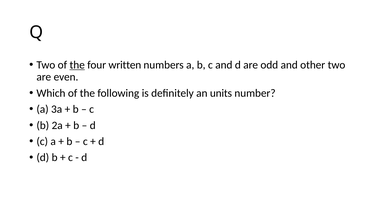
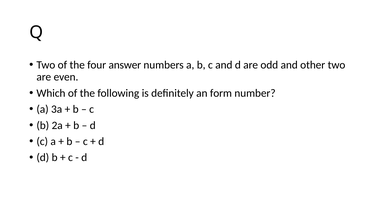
the underline: present -> none (77, 65)
written: written -> answer (125, 65)
units: units -> form (221, 93)
